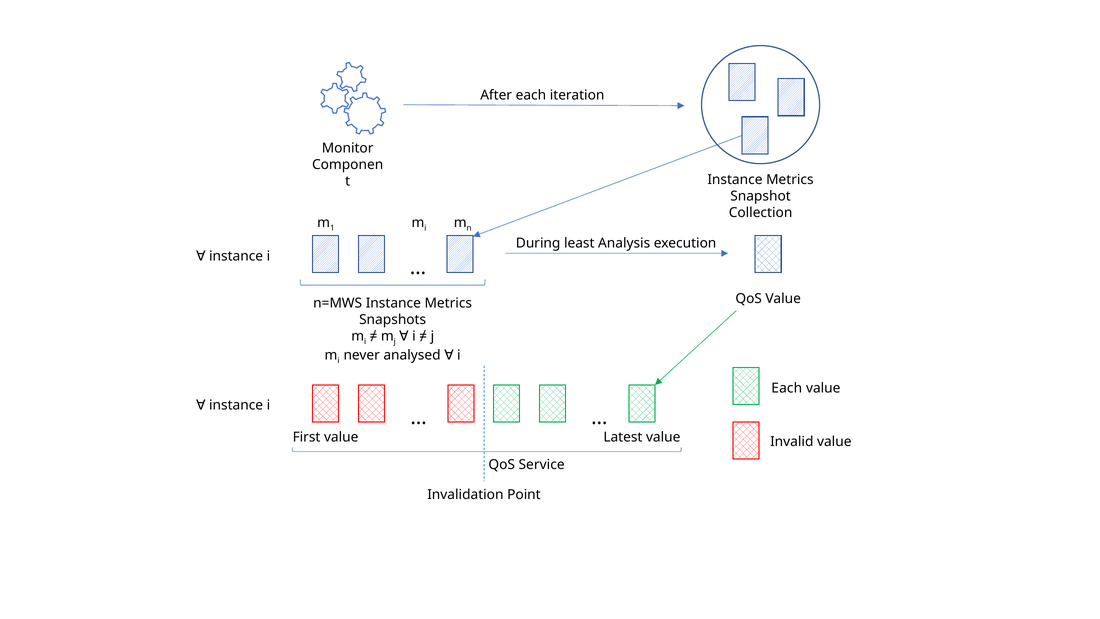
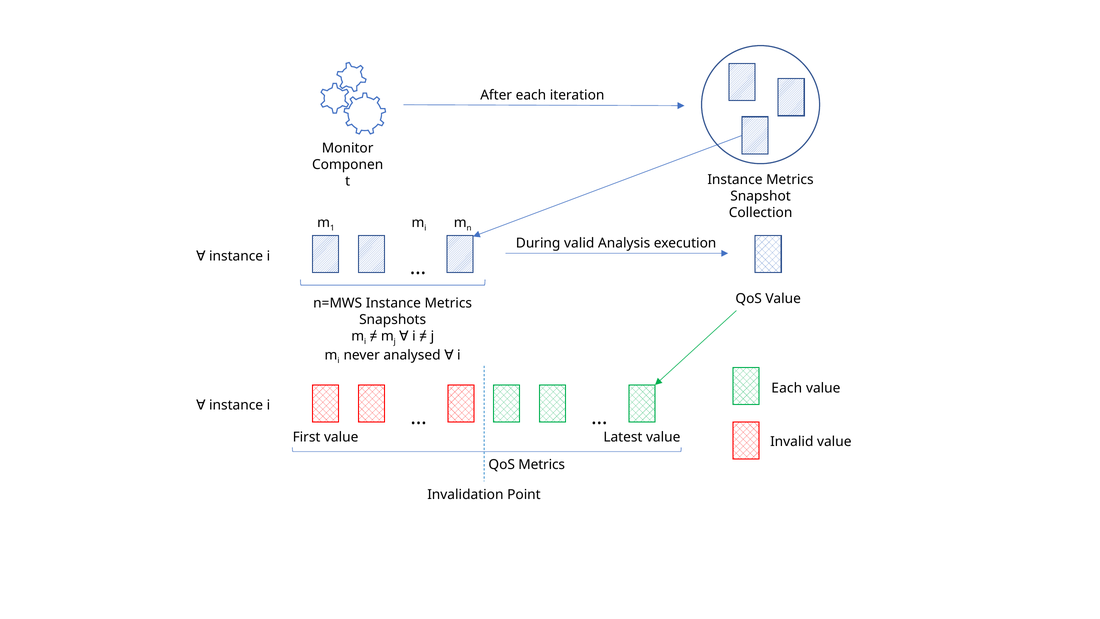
least: least -> valid (579, 243)
QoS Service: Service -> Metrics (542, 465)
